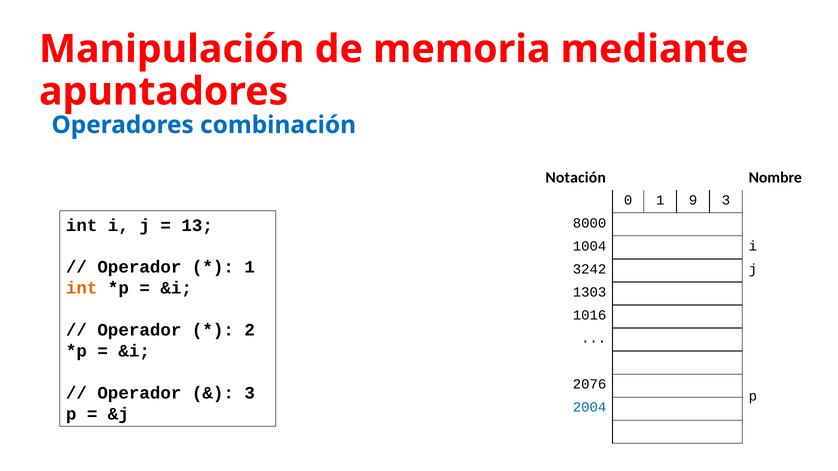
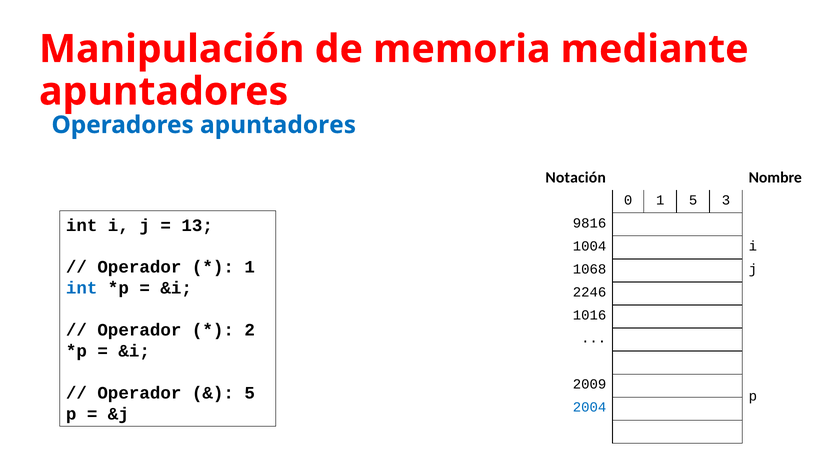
Operadores combinación: combinación -> apuntadores (278, 125)
1 9: 9 -> 5 (693, 200)
8000: 8000 -> 9816 (590, 223)
3242: 3242 -> 1068 (590, 269)
int colour: orange -> blue (82, 288)
1303: 1303 -> 2246 (590, 292)
2076: 2076 -> 2009 (590, 385)
3: 3 -> 5 (250, 393)
